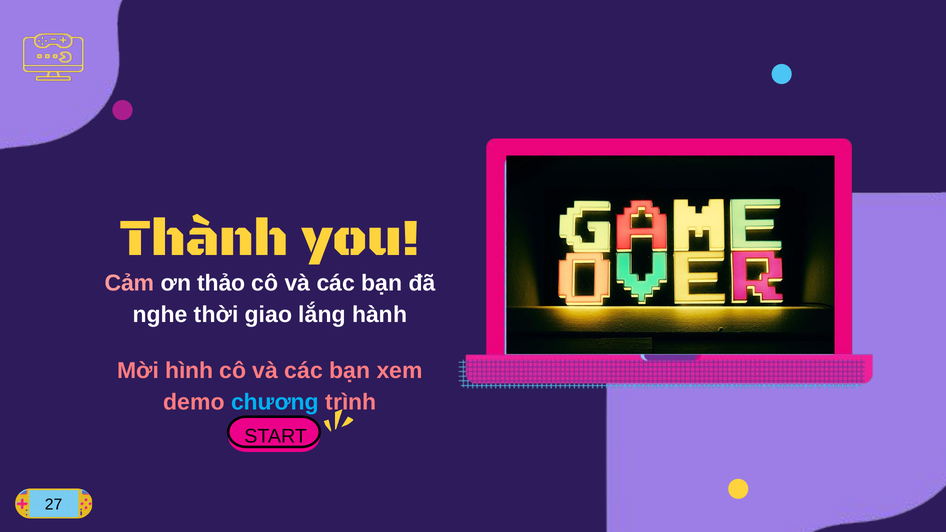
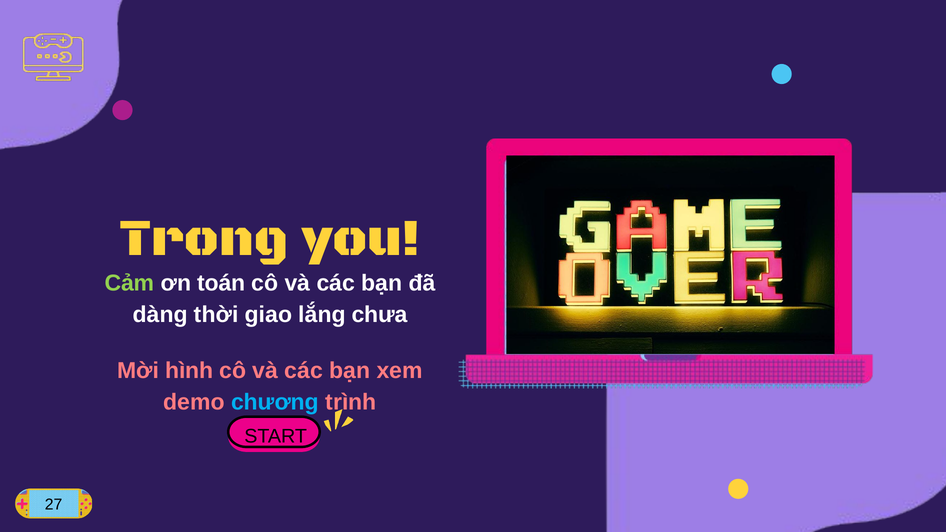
Thành: Thành -> Trong (204, 238)
Cảm colour: pink -> light green (129, 283)
thảo: thảo -> toán (221, 283)
nghe: nghe -> dàng (160, 315)
hành: hành -> chưa (380, 315)
